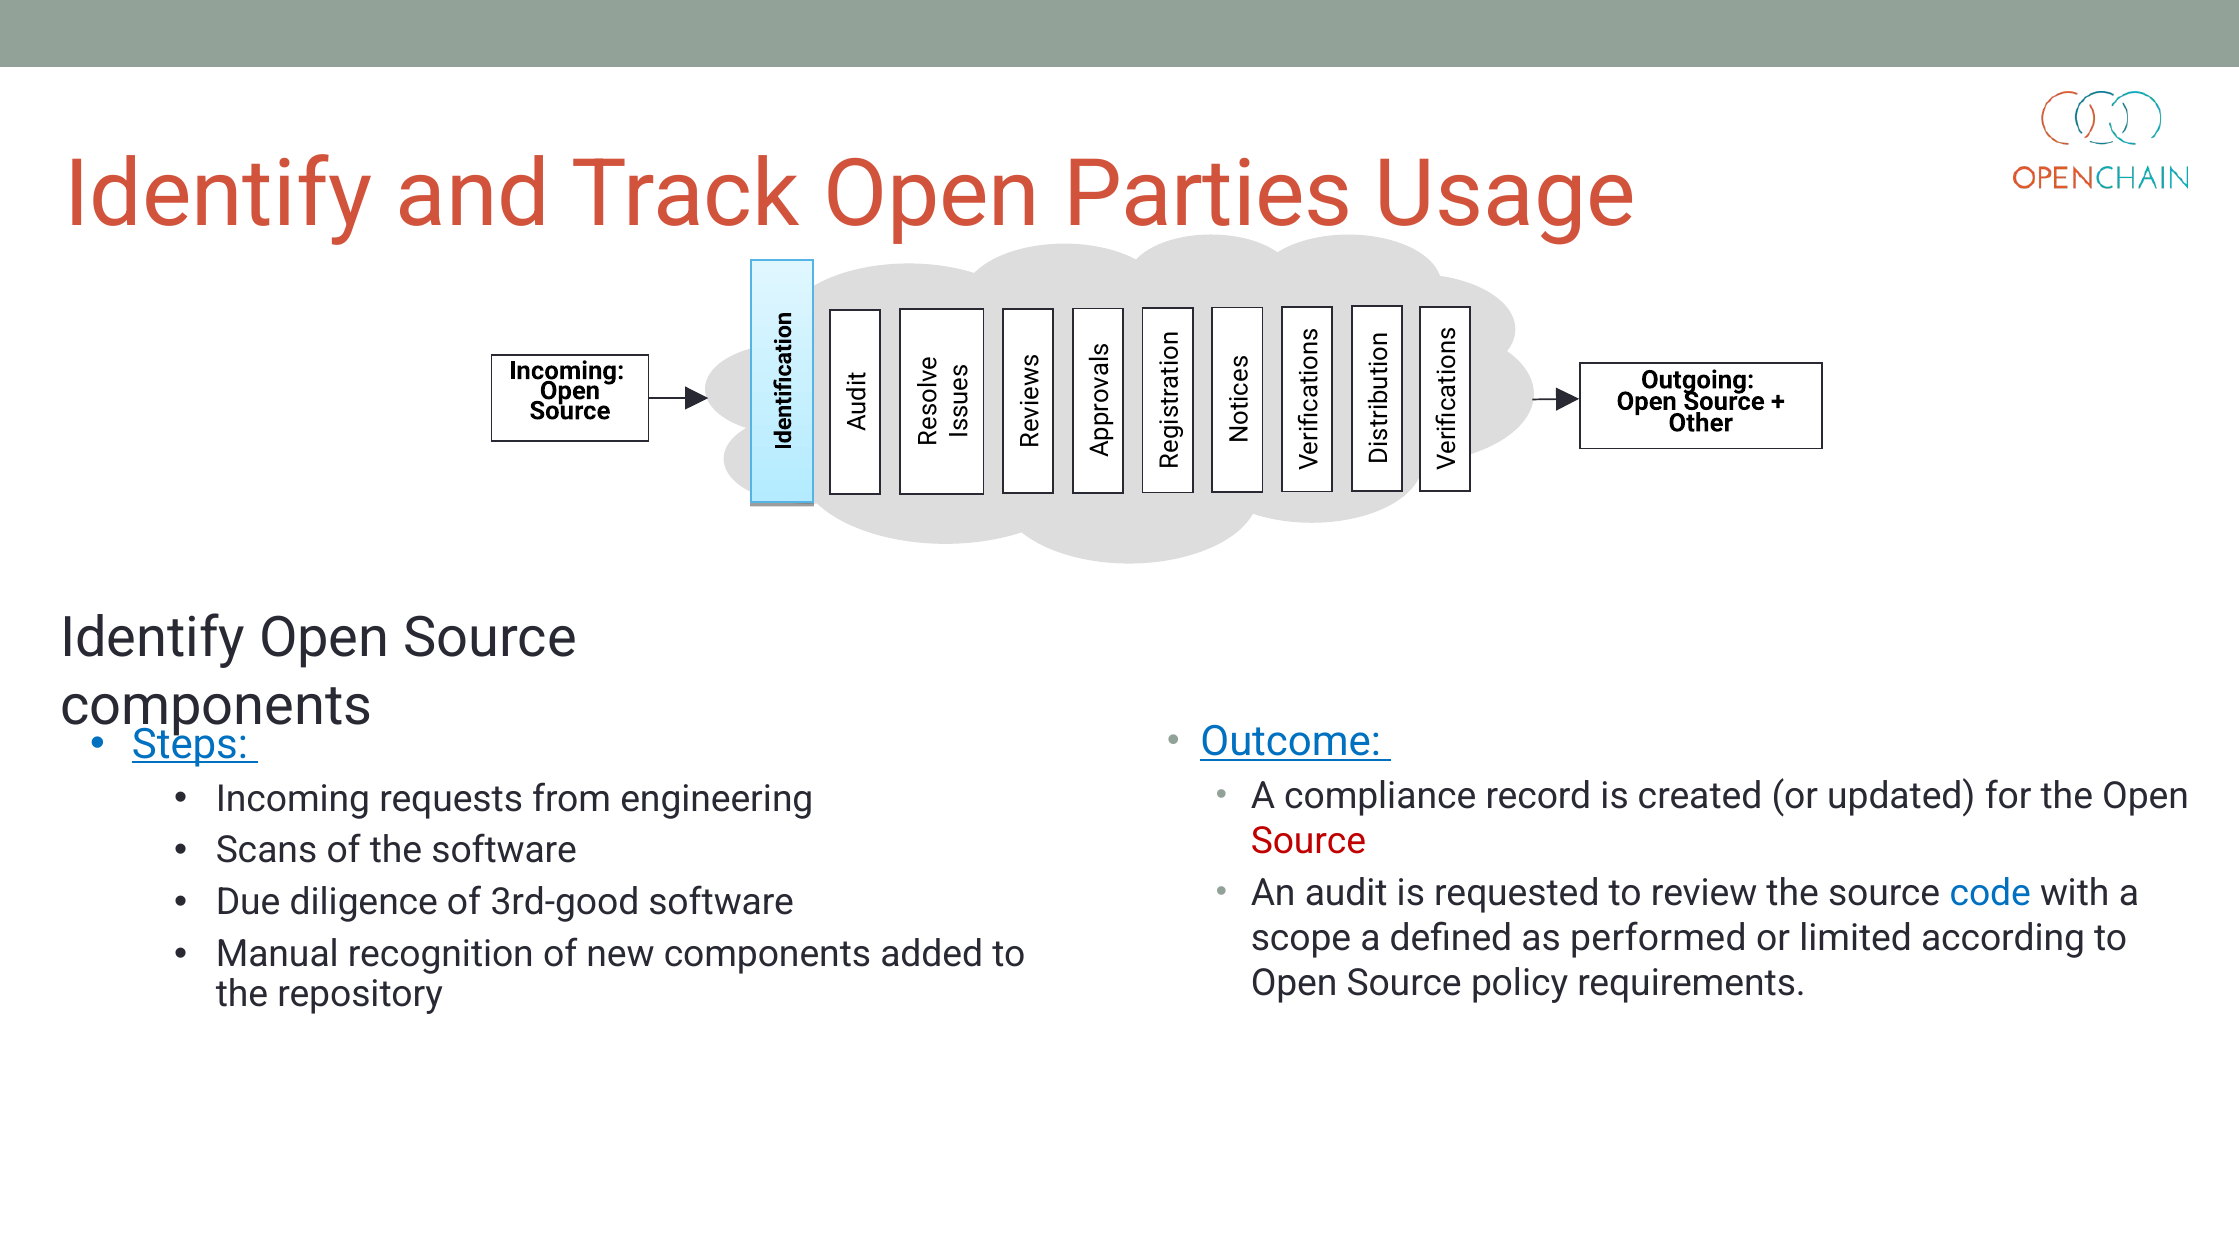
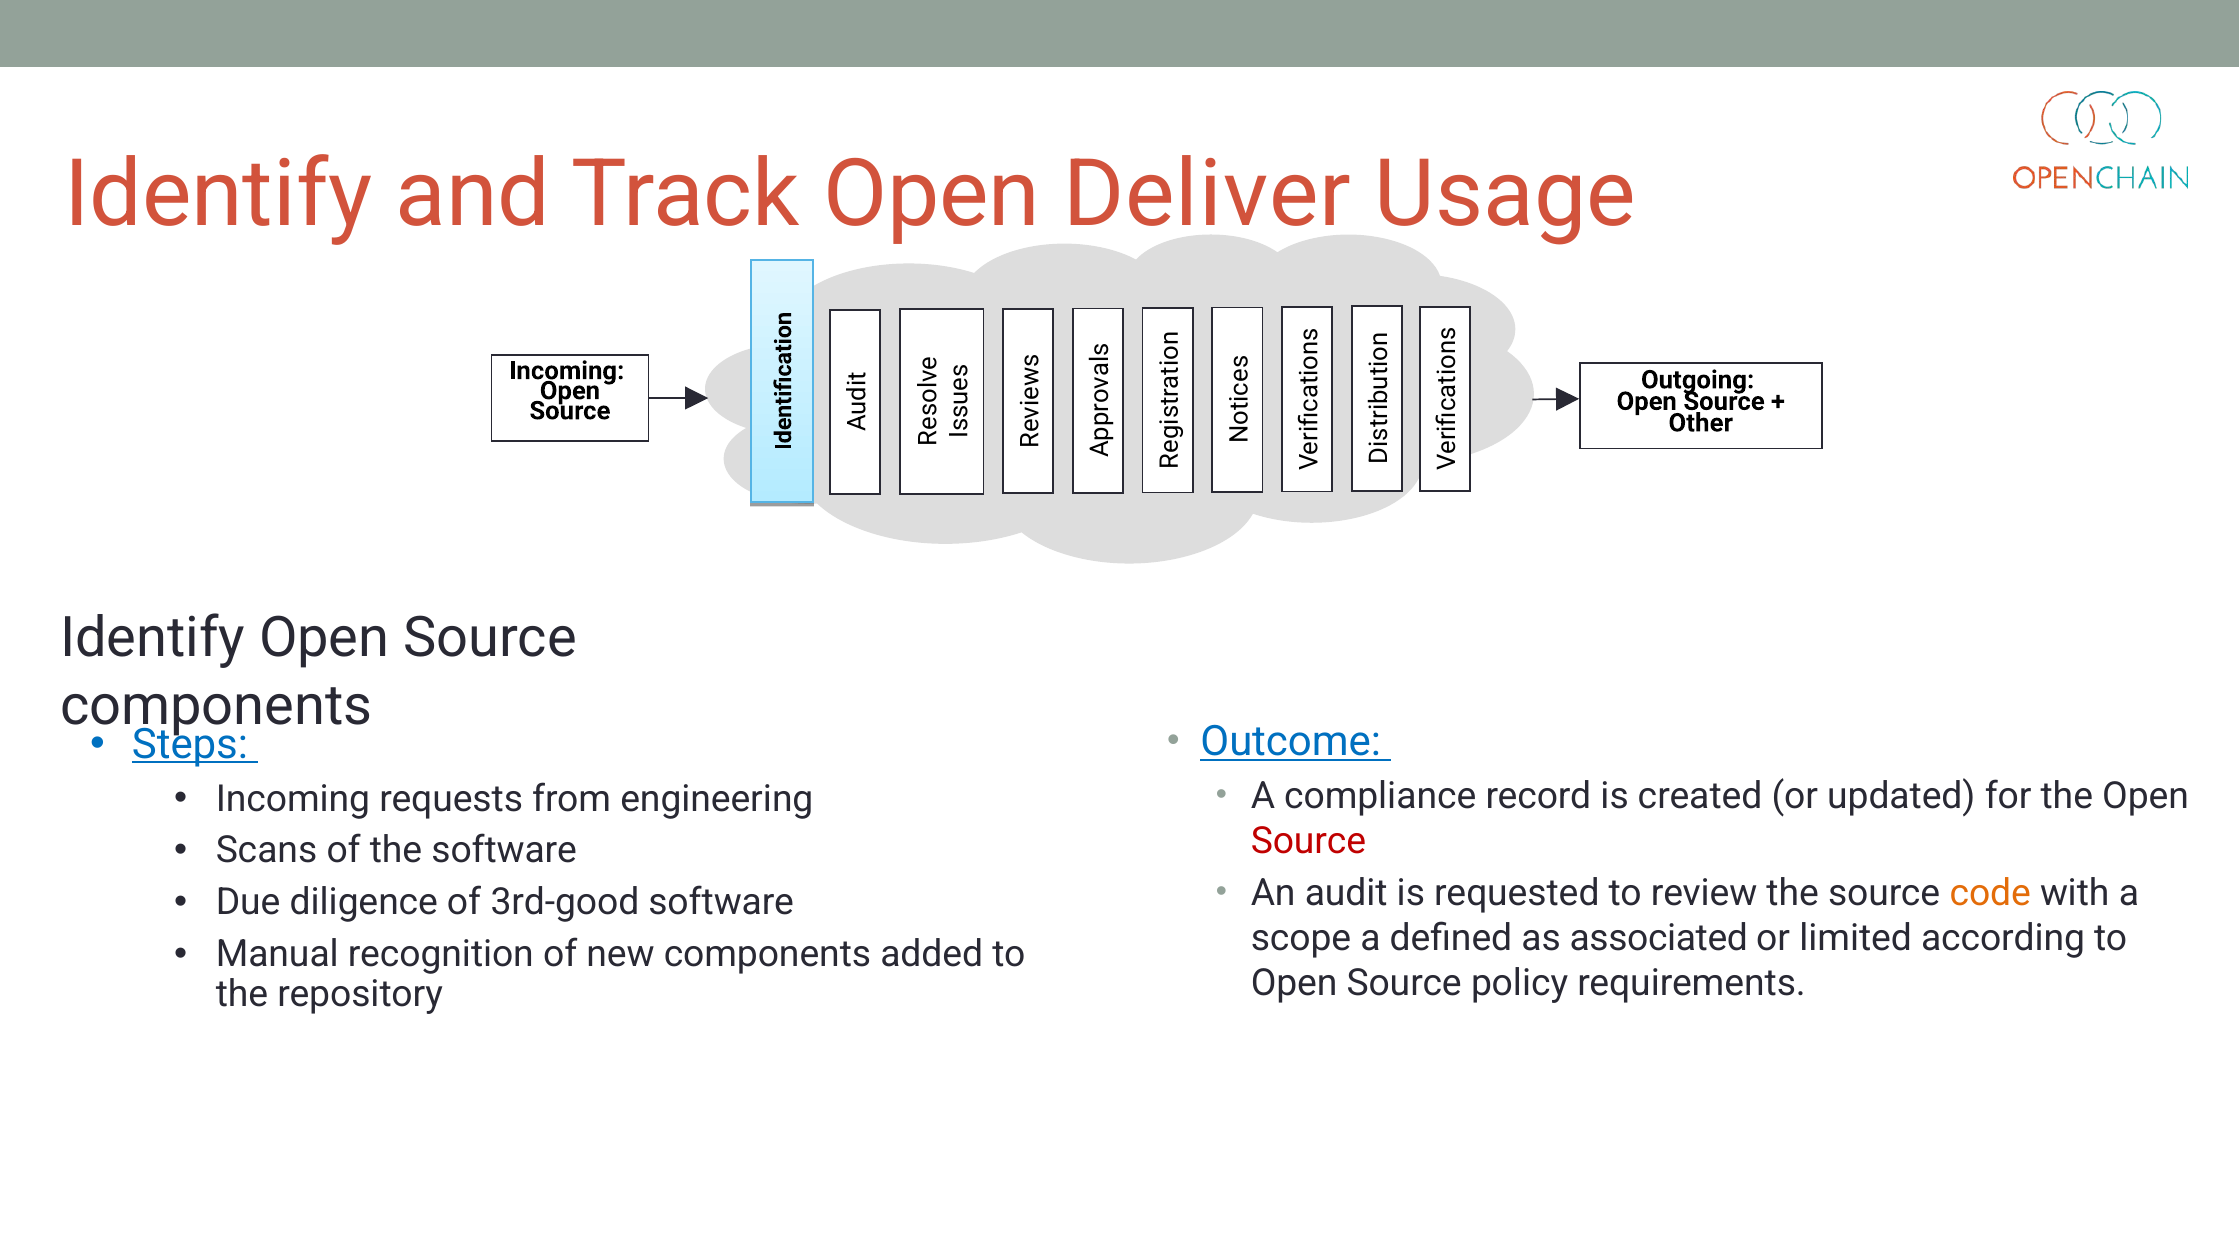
Parties: Parties -> Deliver (1207, 195)
code colour: blue -> orange (1990, 894)
performed: performed -> associated (1659, 939)
